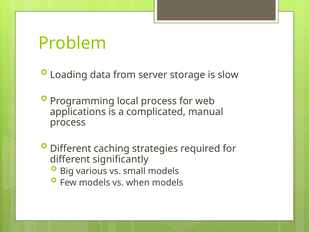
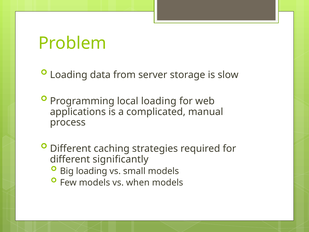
local process: process -> loading (159, 101)
Big various: various -> loading (92, 171)
